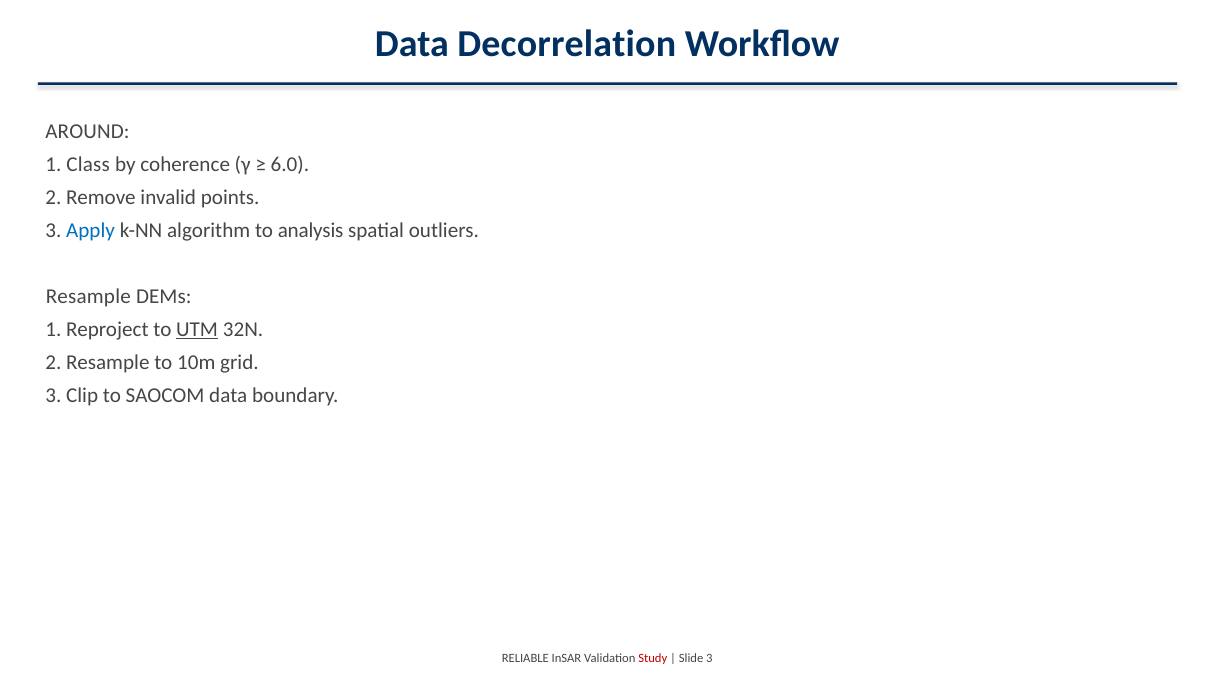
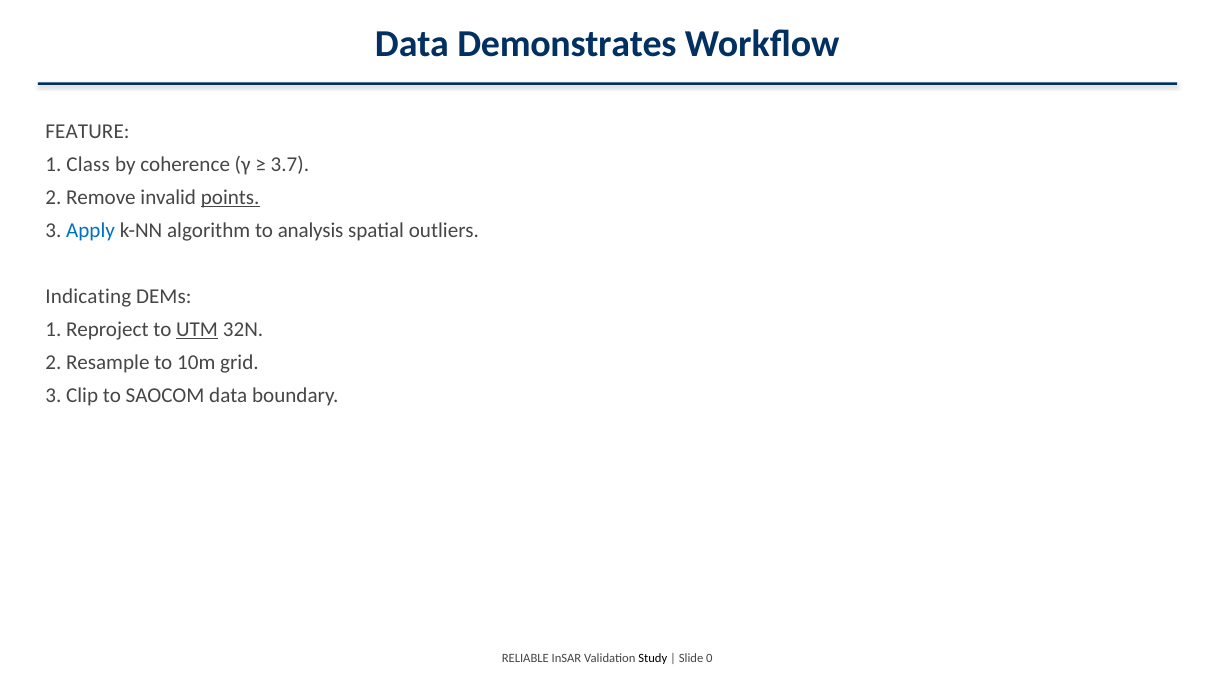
Decorrelation: Decorrelation -> Demonstrates (567, 44)
AROUND: AROUND -> FEATURE (87, 132)
6.0: 6.0 -> 3.7 (290, 165)
points underline: none -> present (230, 198)
Resample: Resample -> Indicating (88, 296)
Study colour: red -> black (653, 658)
Slide 3: 3 -> 0 (709, 658)
